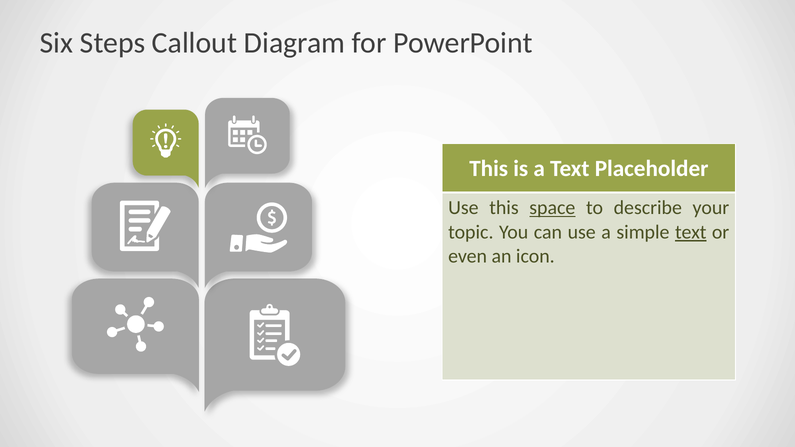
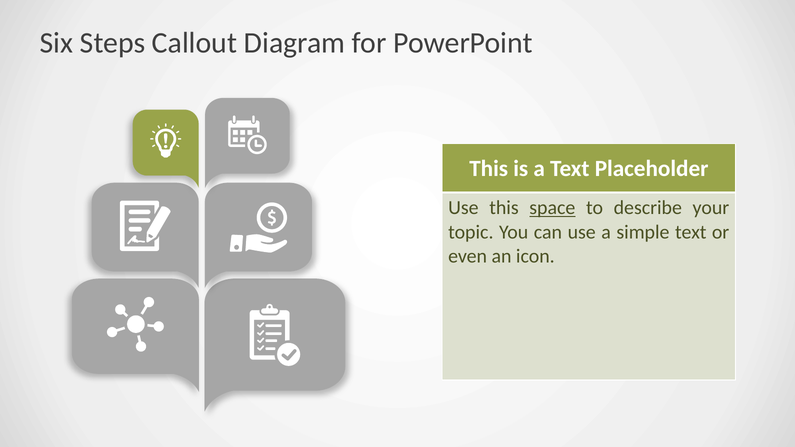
text underline: present -> none (691, 232)
